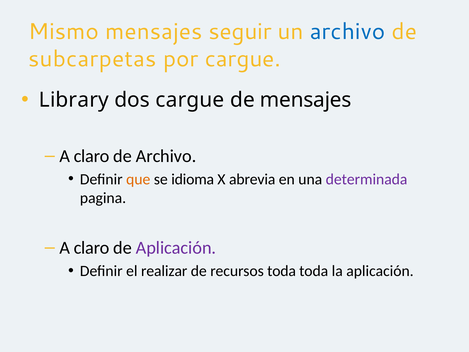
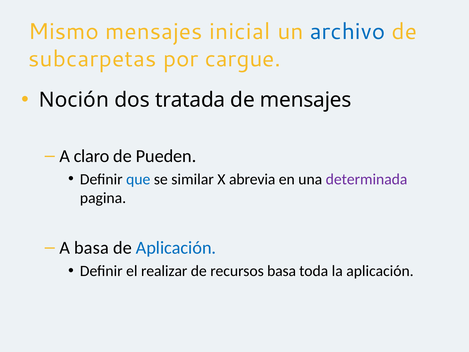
seguir: seguir -> inicial (240, 32)
Library: Library -> Noción (74, 100)
dos cargue: cargue -> tratada (190, 100)
de Archivo: Archivo -> Pueden (166, 156)
que colour: orange -> blue (138, 179)
idioma: idioma -> similar (193, 179)
claro: claro -> basa (91, 248)
Aplicación colour: purple -> blue (176, 248)
recursos toda: toda -> basa (282, 271)
